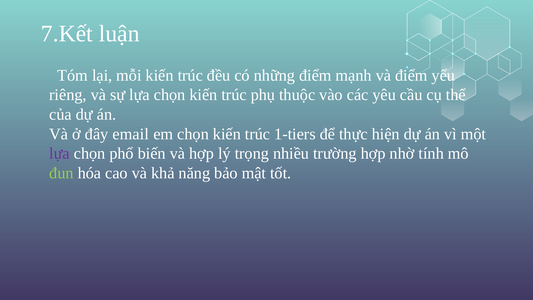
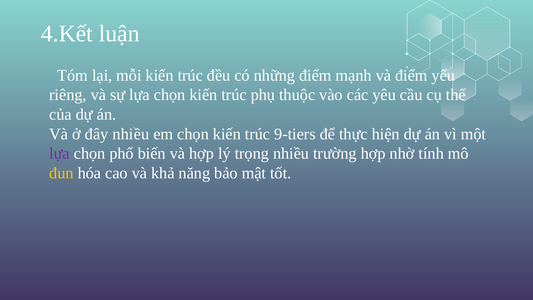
7.Kết: 7.Kết -> 4.Kết (67, 34)
đây email: email -> nhiều (131, 134)
1-tiers: 1-tiers -> 9-tiers (295, 134)
đun colour: light green -> yellow (61, 173)
